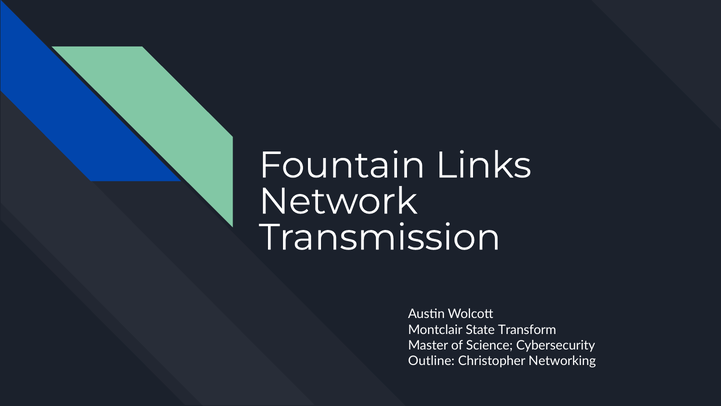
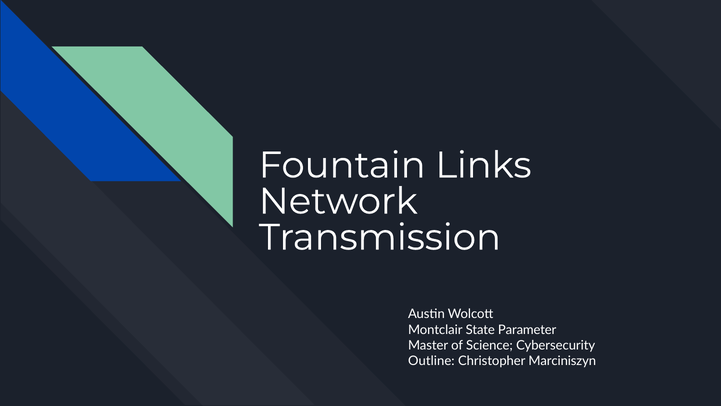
Transform: Transform -> Parameter (527, 329)
Networking: Networking -> Marciniszyn (562, 361)
